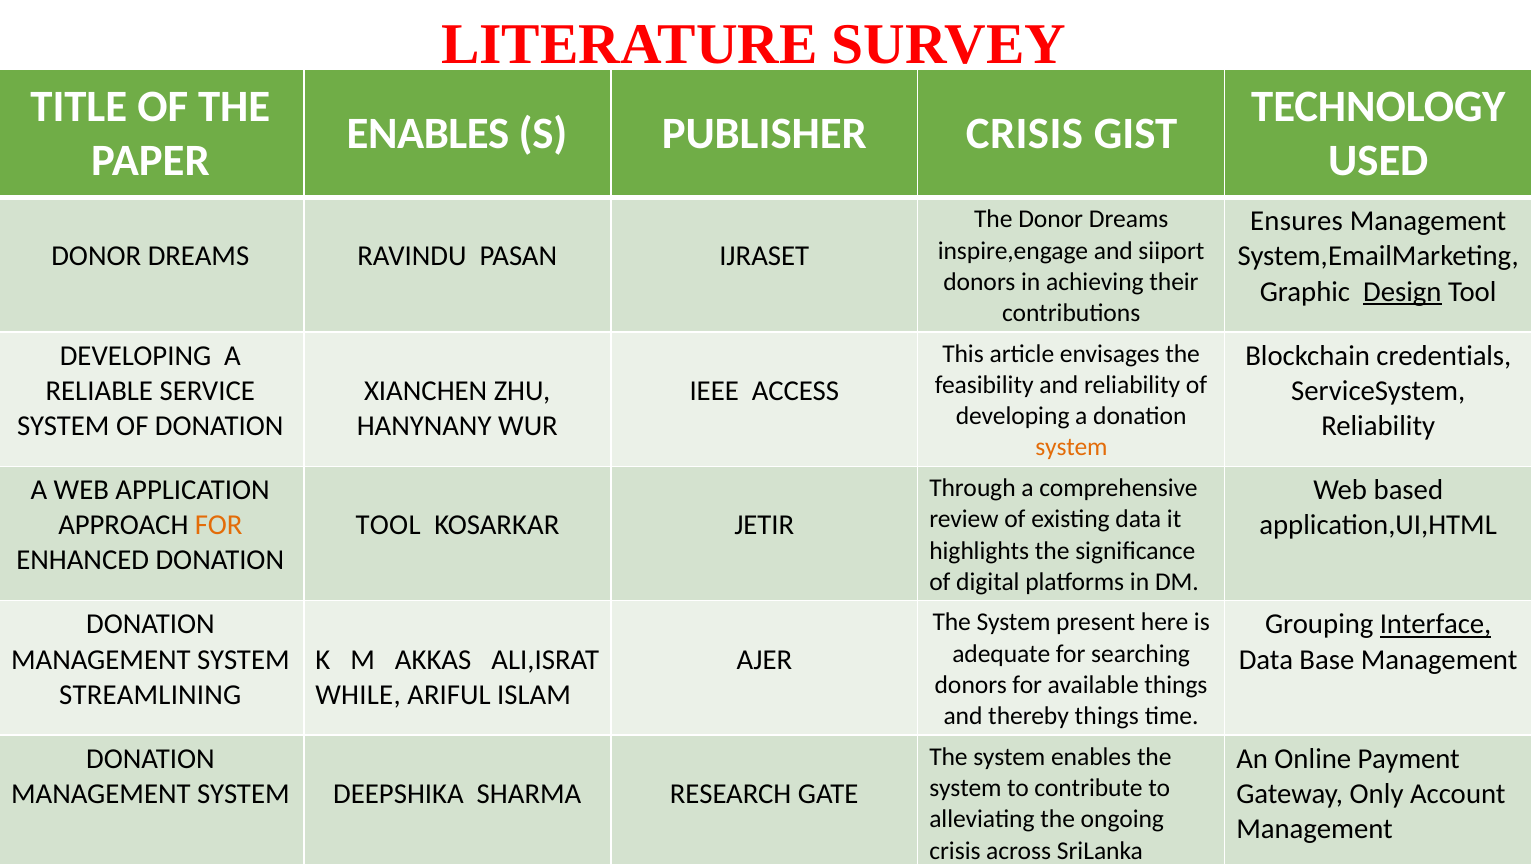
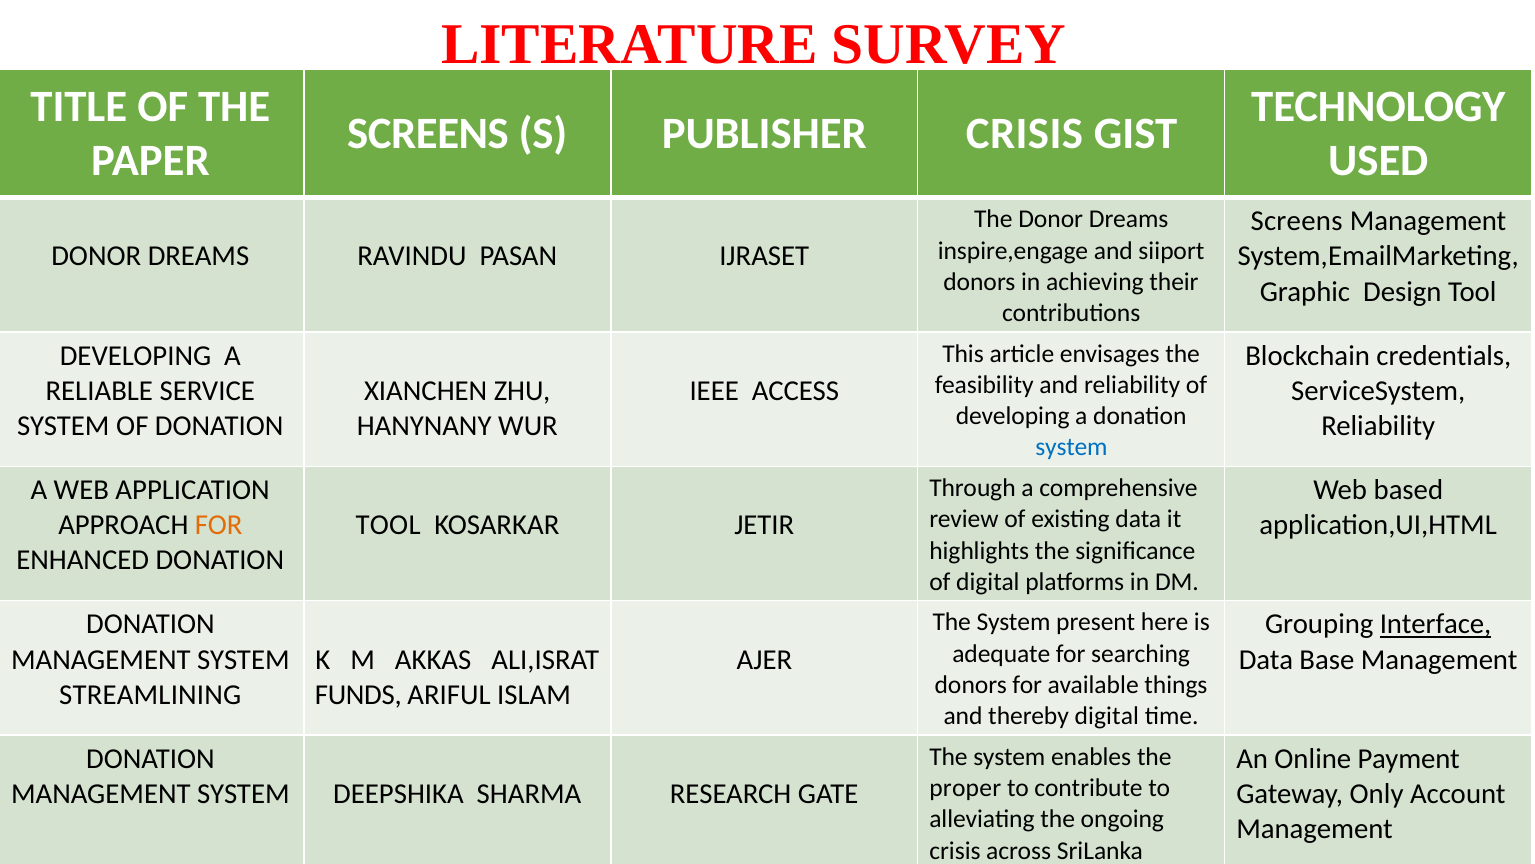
ENABLES: ENABLES -> SCREENS (428, 134)
Ensures: Ensures -> Screens (1297, 221)
Design underline: present -> none (1402, 291)
system colour: orange -> blue (1071, 447)
WHILE: WHILE -> FUNDS (358, 694)
thereby things: things -> digital (1107, 716)
system: system -> proper (965, 788)
